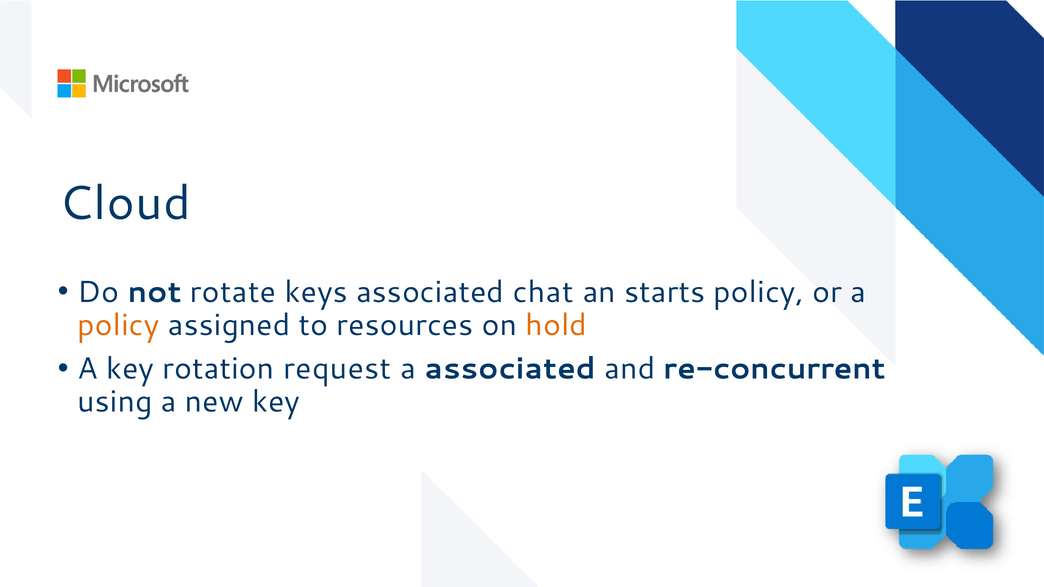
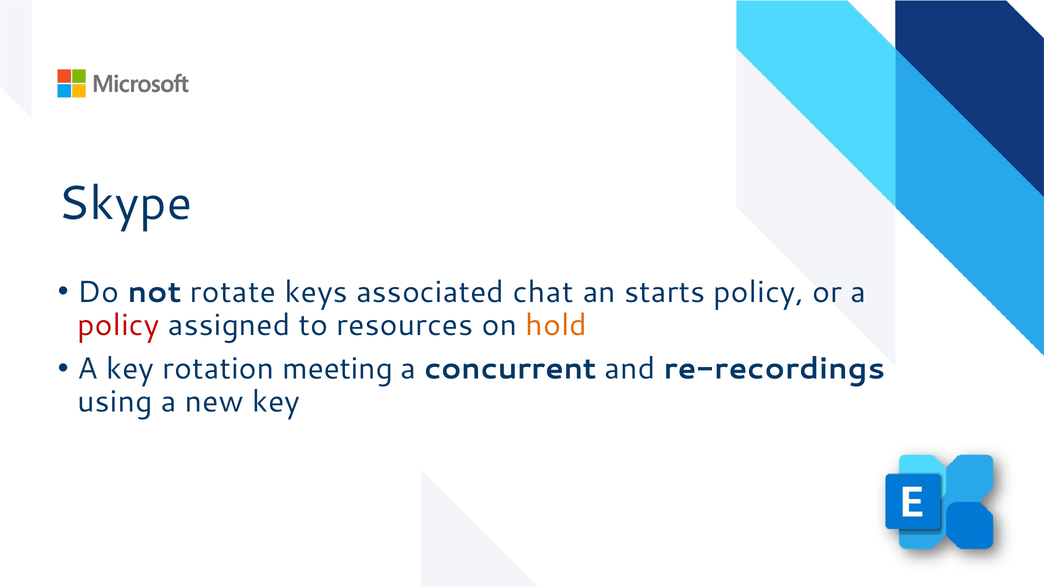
Cloud: Cloud -> Skype (125, 203)
policy colour: orange -> red (119, 325)
request: request -> meeting (338, 369)
a associated: associated -> concurrent (511, 369)
re-concurrent: re-concurrent -> re-recordings (774, 369)
